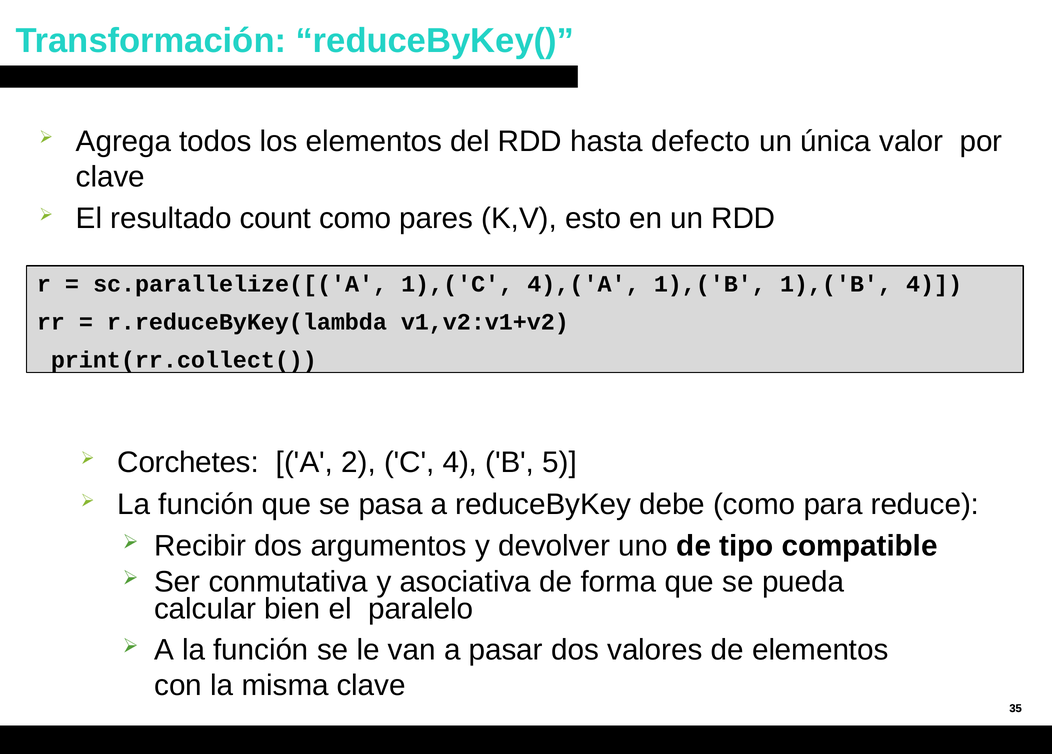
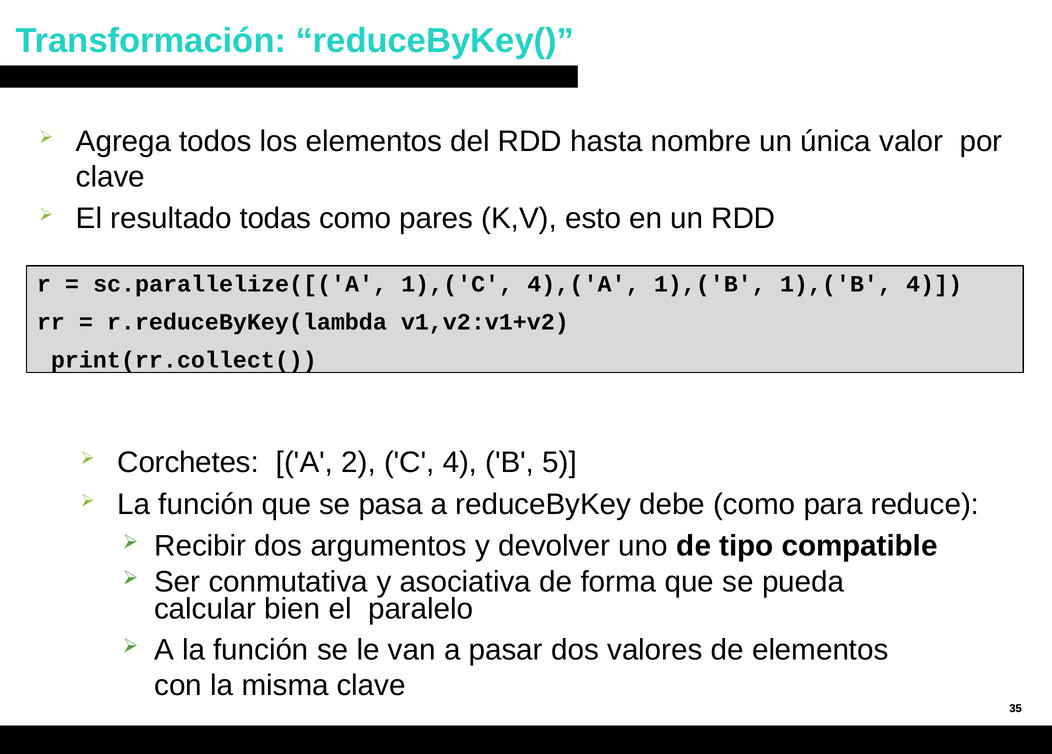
defecto: defecto -> nombre (701, 141)
count: count -> todas (275, 219)
